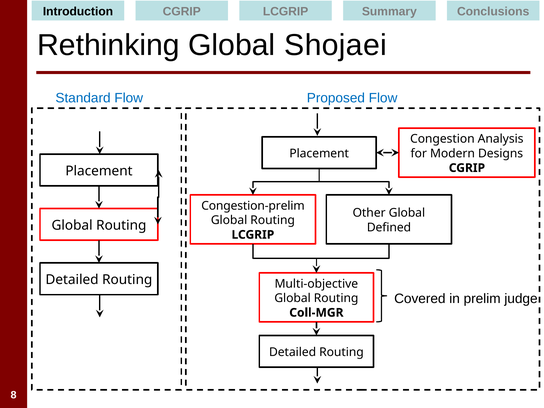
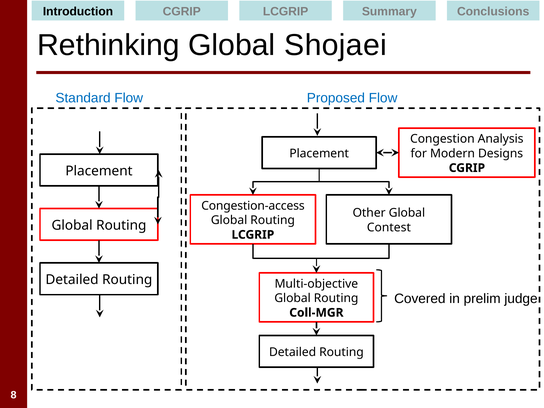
Congestion-prelim: Congestion-prelim -> Congestion-access (253, 206)
Defined: Defined -> Contest (389, 227)
